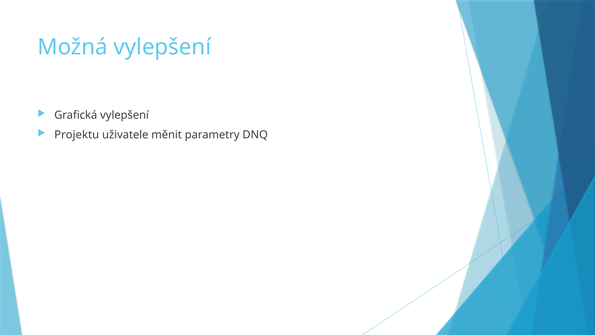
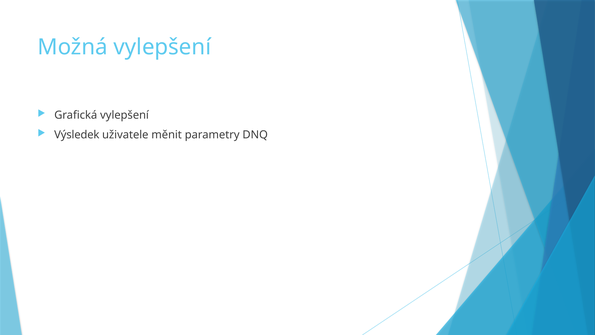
Projektu: Projektu -> Výsledek (77, 135)
